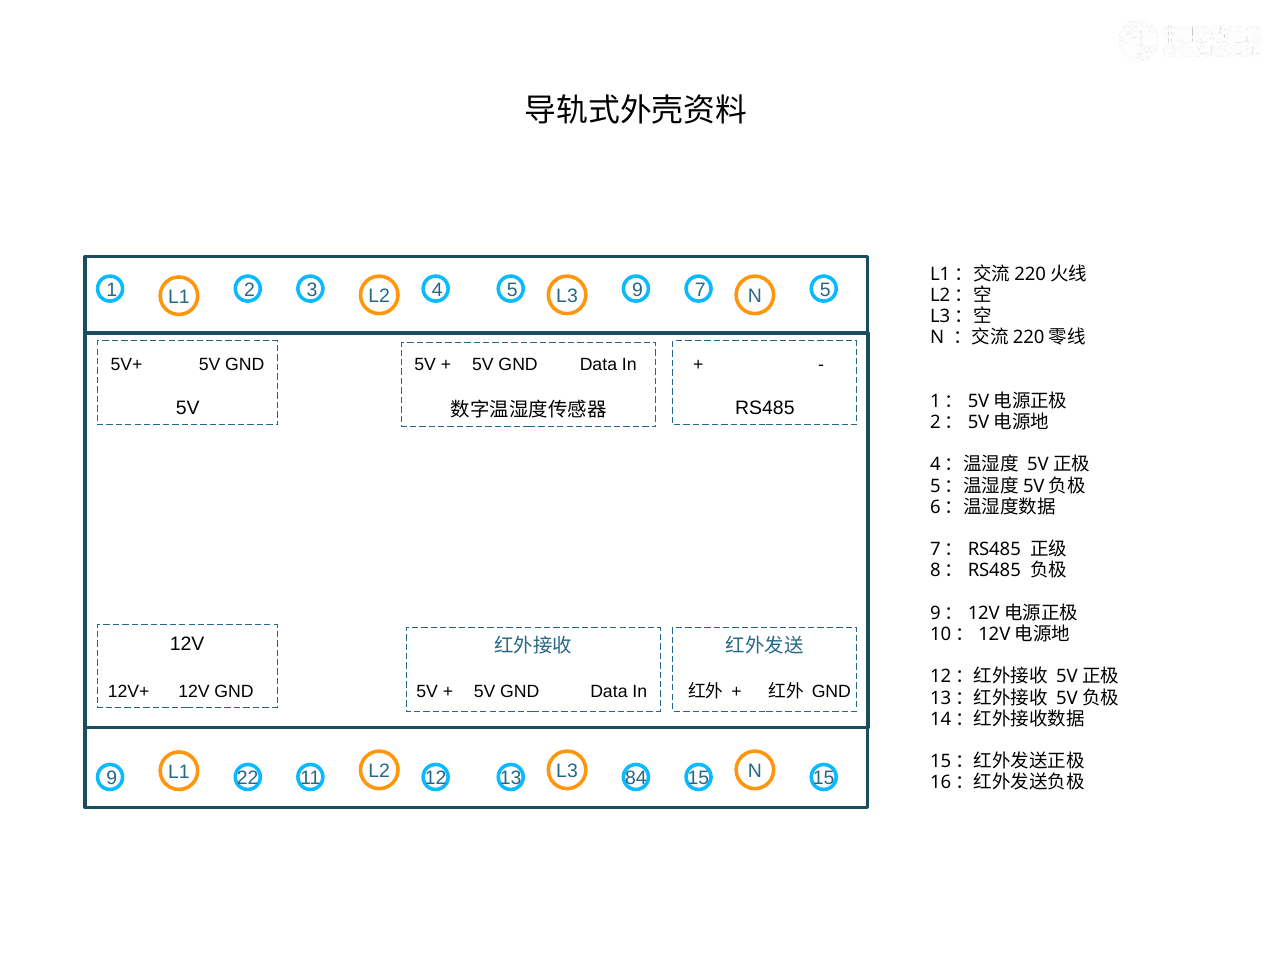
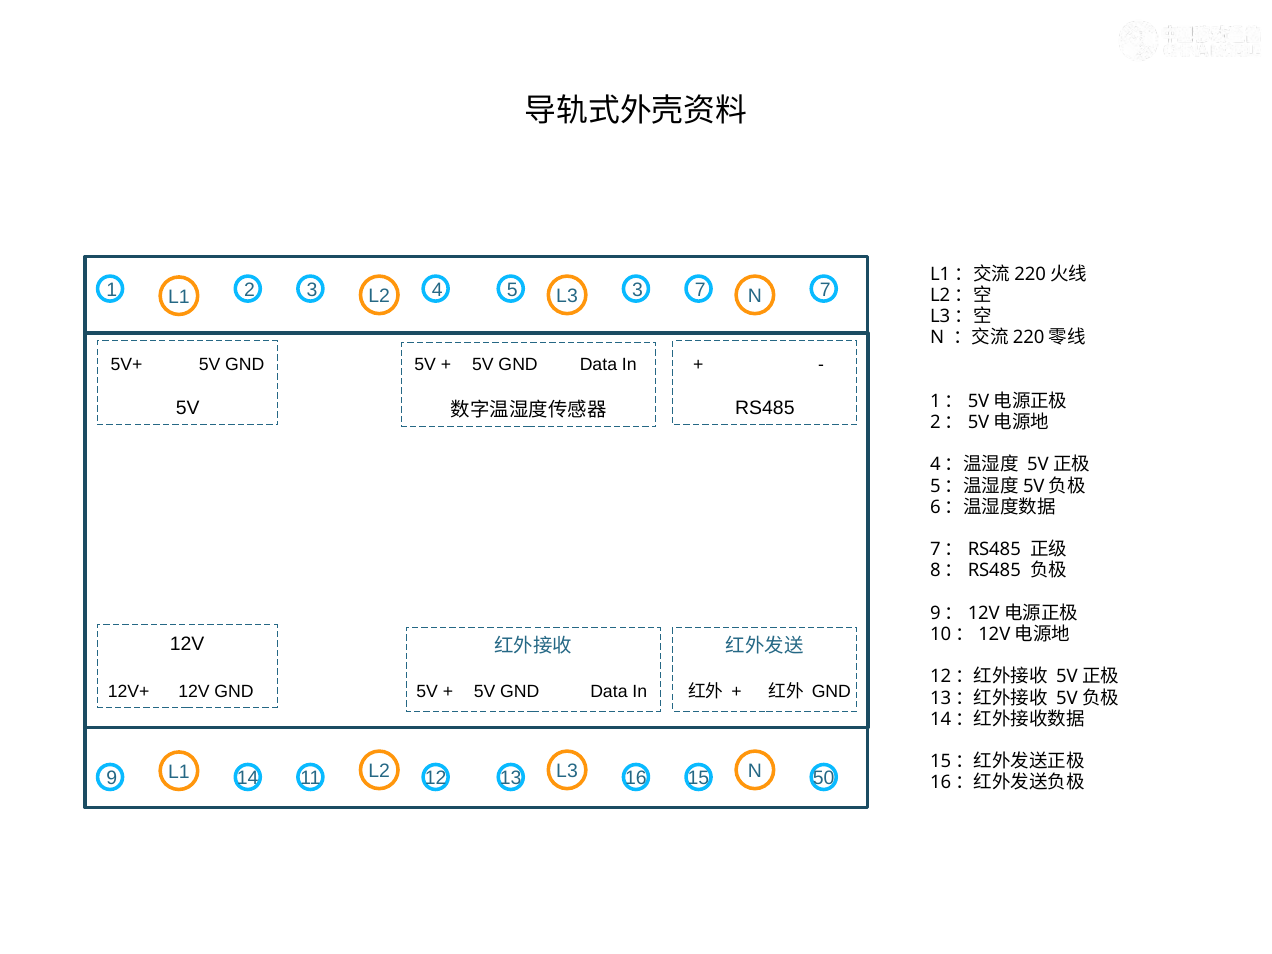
3 9: 9 -> 3 (638, 290)
7 5: 5 -> 7 (825, 290)
22: 22 -> 14 (248, 778)
84: 84 -> 16 (636, 778)
15 15: 15 -> 50 (824, 778)
